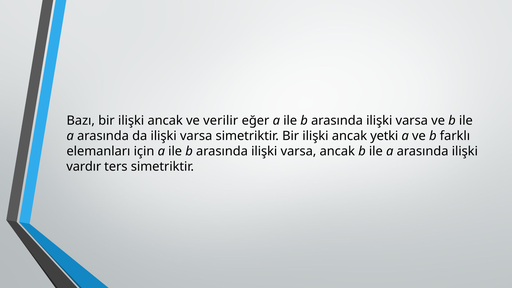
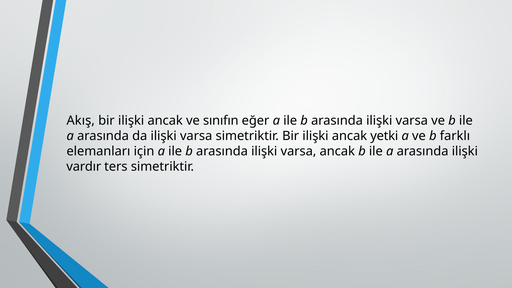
Bazı: Bazı -> Akış (81, 120)
verilir: verilir -> sınıfın (221, 120)
